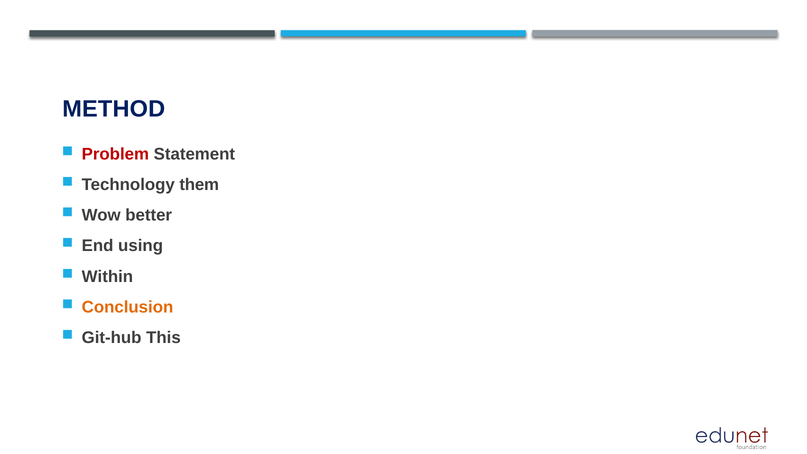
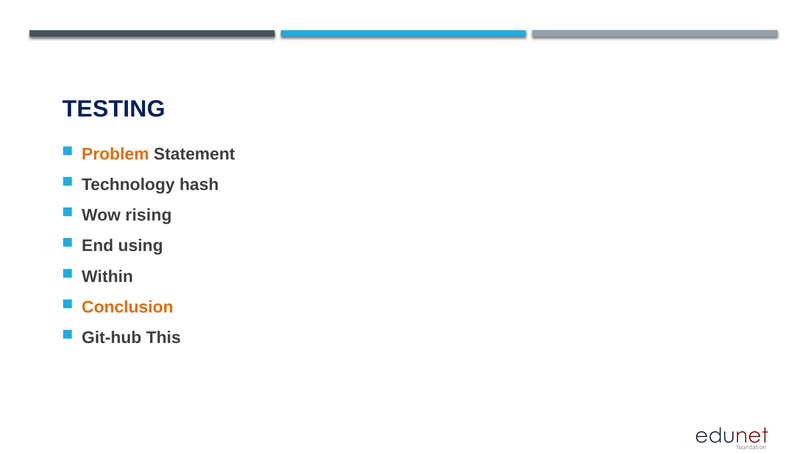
METHOD: METHOD -> TESTING (114, 109)
Problem colour: red -> orange (115, 154)
them: them -> hash (199, 185)
better: better -> rising (149, 215)
